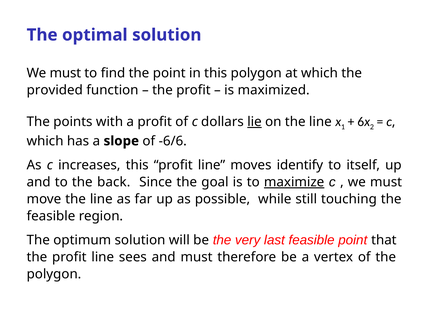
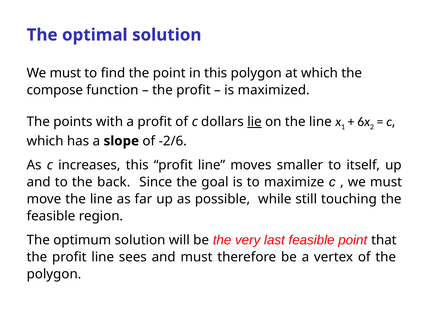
provided: provided -> compose (55, 90)
-6/6: -6/6 -> -2/6 (173, 141)
identify: identify -> smaller (300, 165)
maximize underline: present -> none (294, 182)
